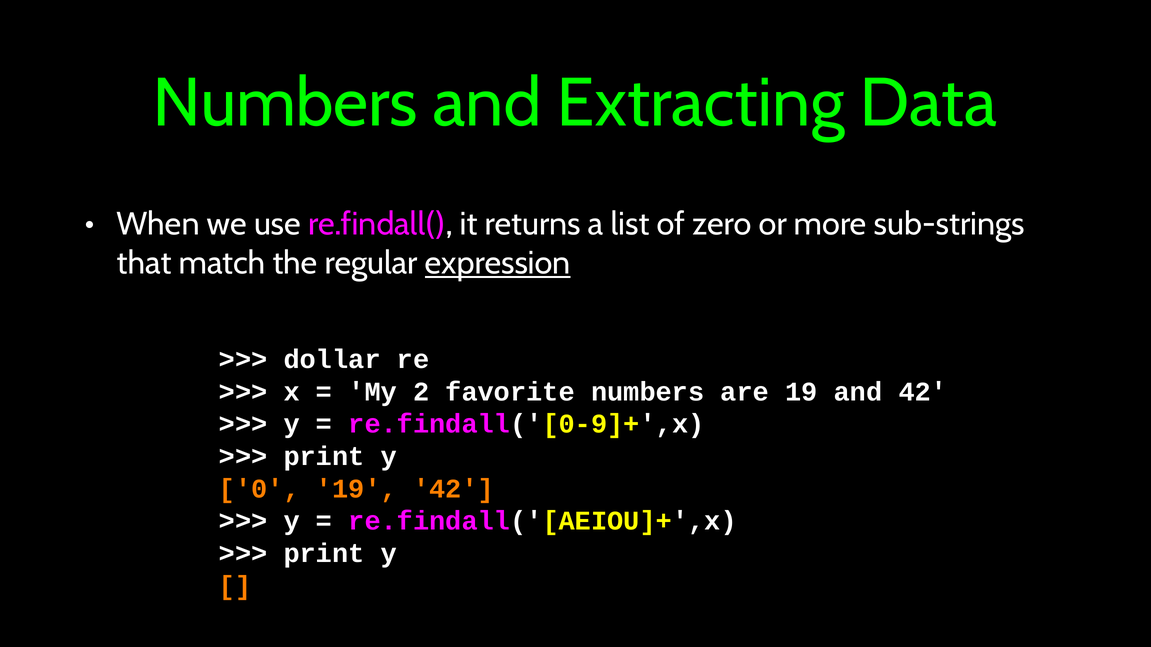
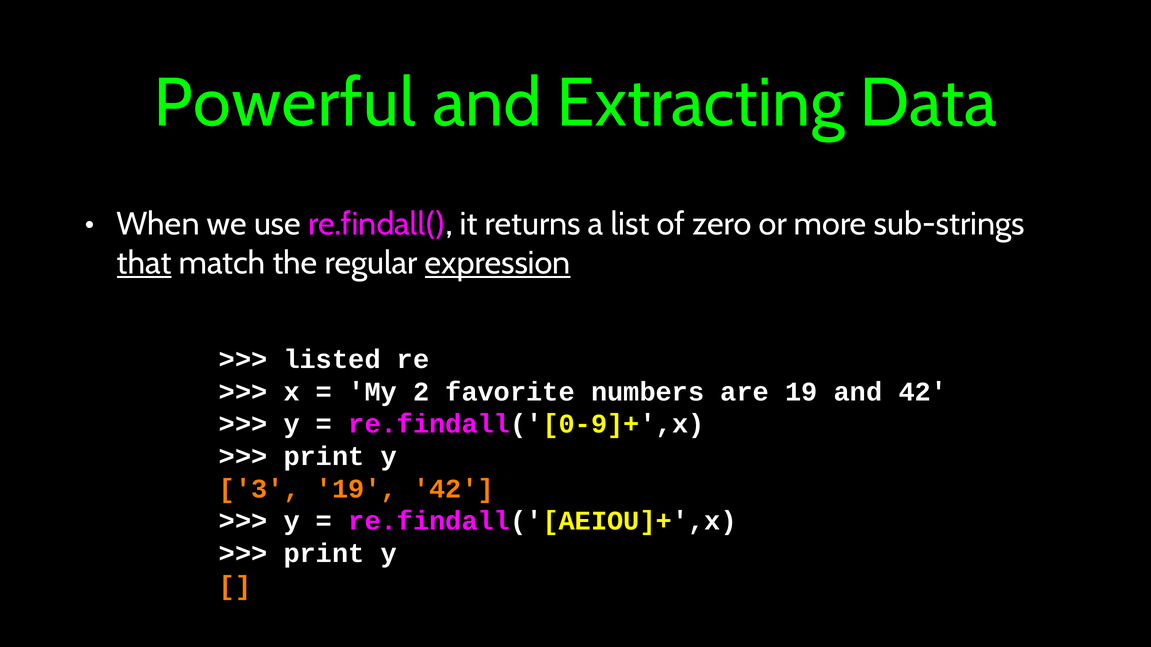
Numbers: Numbers -> Powerful (285, 103)
that underline: none -> present (144, 263)
dollar: dollar -> listed (332, 360)
0: 0 -> 3 (259, 489)
